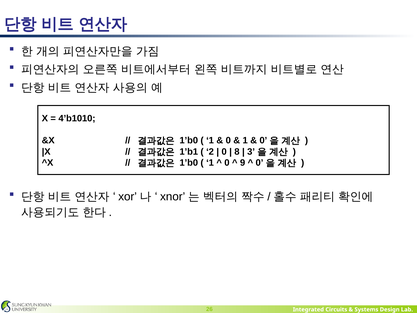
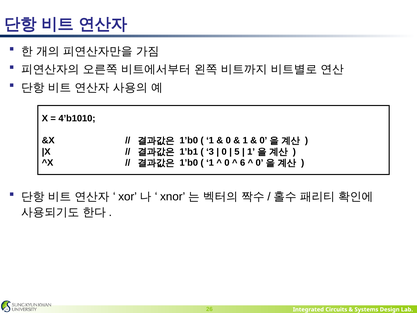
2: 2 -> 3 (210, 152)
8: 8 -> 5 (237, 152)
3: 3 -> 1 (251, 152)
9: 9 -> 6 (243, 163)
